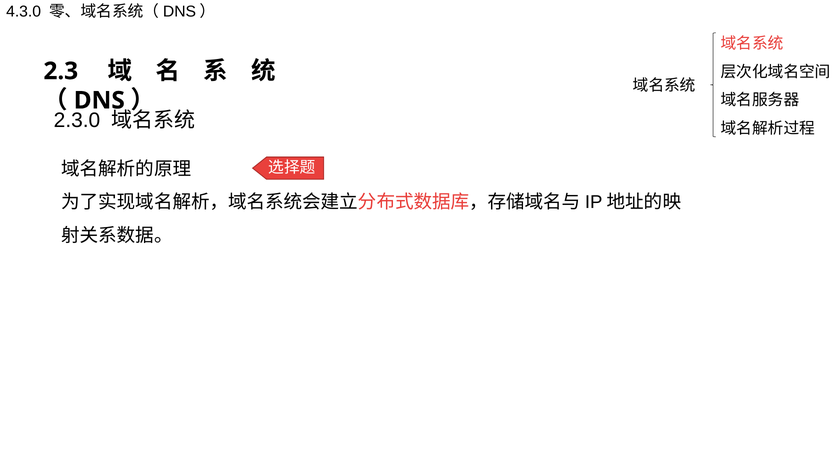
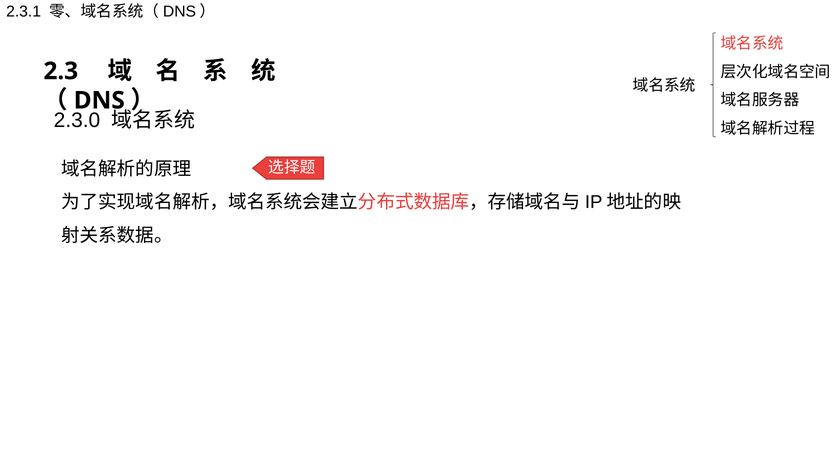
4.3.0: 4.3.0 -> 2.3.1 (24, 12)
